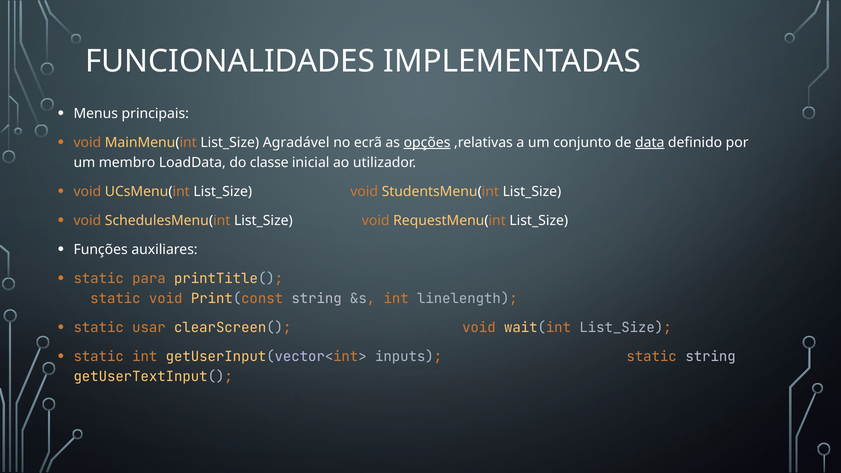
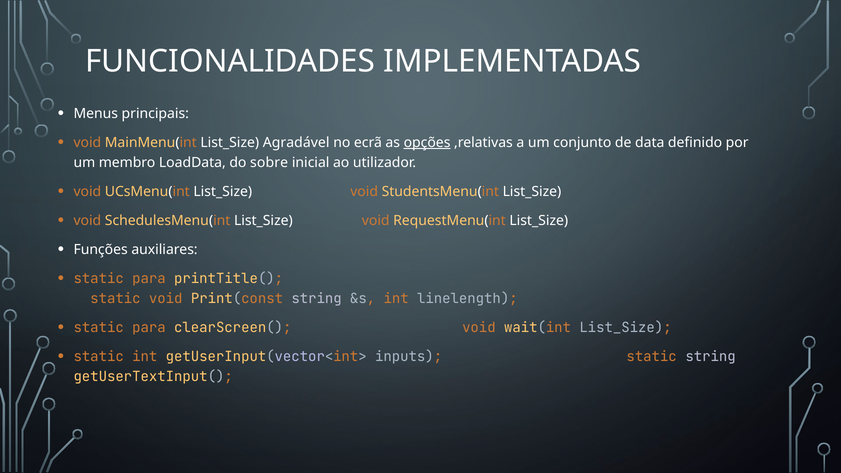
data underline: present -> none (650, 143)
classe: classe -> sobre (269, 163)
usar: usar -> para (149, 328)
